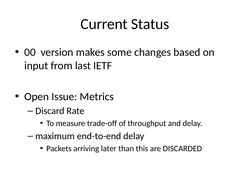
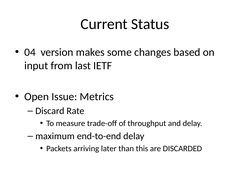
00: 00 -> 04 (30, 52)
